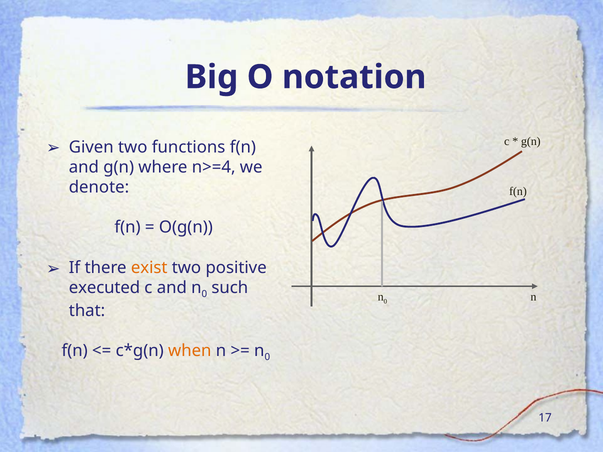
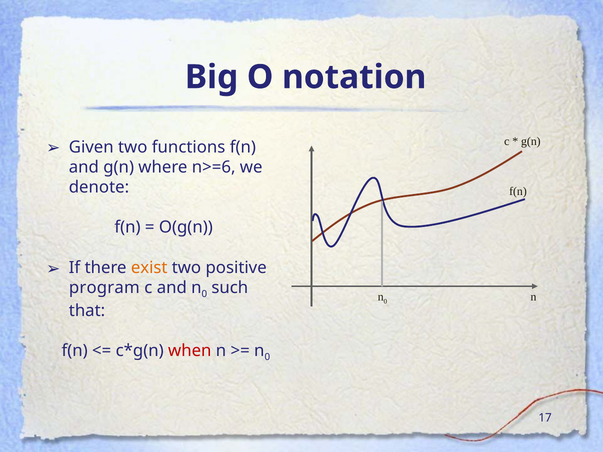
n>=4: n>=4 -> n>=6 (214, 167)
executed: executed -> program (104, 288)
when colour: orange -> red (190, 351)
